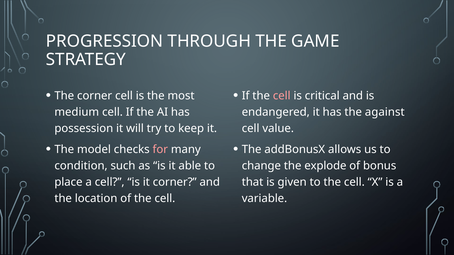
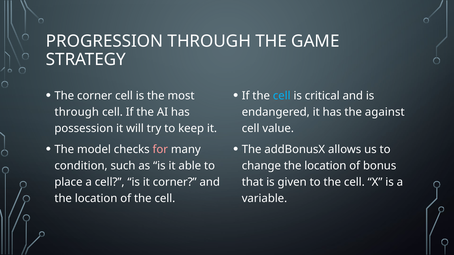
cell colour: pink -> light blue (282, 96)
medium: medium -> through (77, 112)
change the explode: explode -> location (325, 166)
